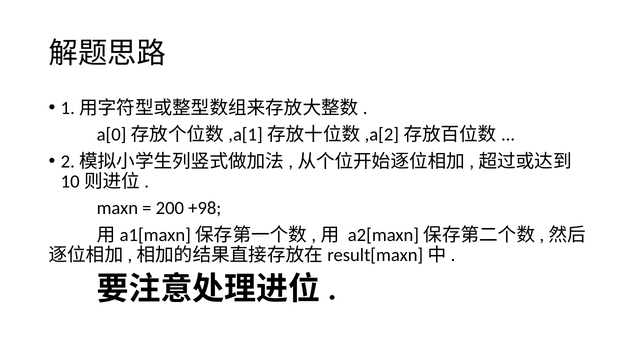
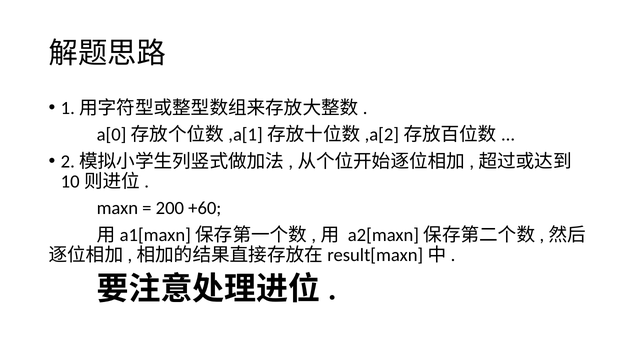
+98: +98 -> +60 (205, 209)
